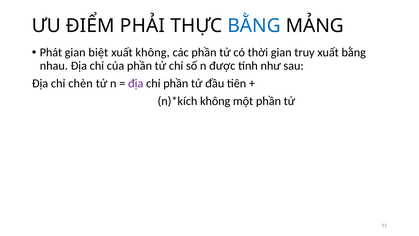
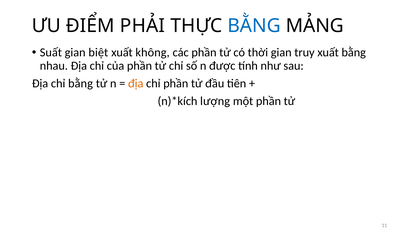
Phát: Phát -> Suất (51, 53)
chỉ chèn: chèn -> bằng (81, 83)
địa colour: purple -> orange (136, 83)
không: không -> lượng (215, 101)
